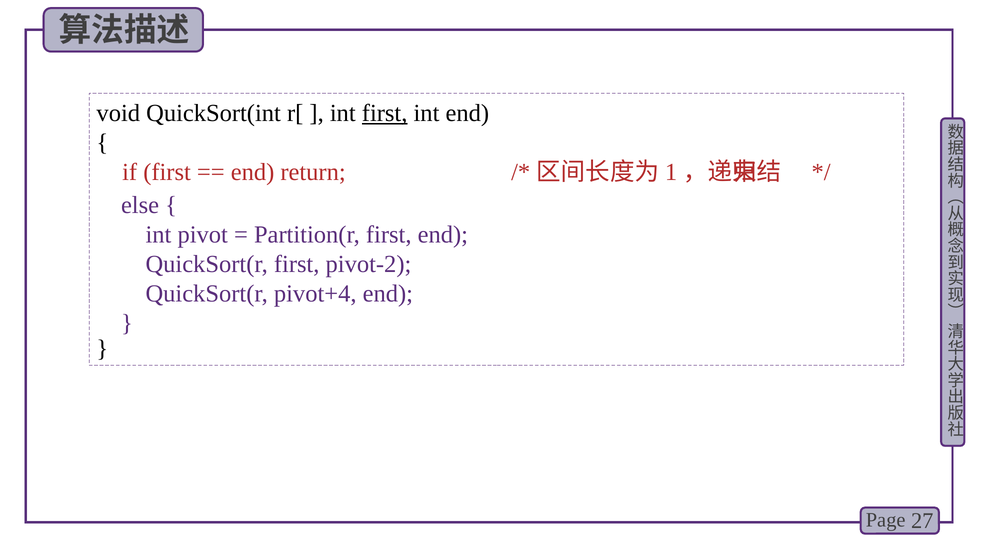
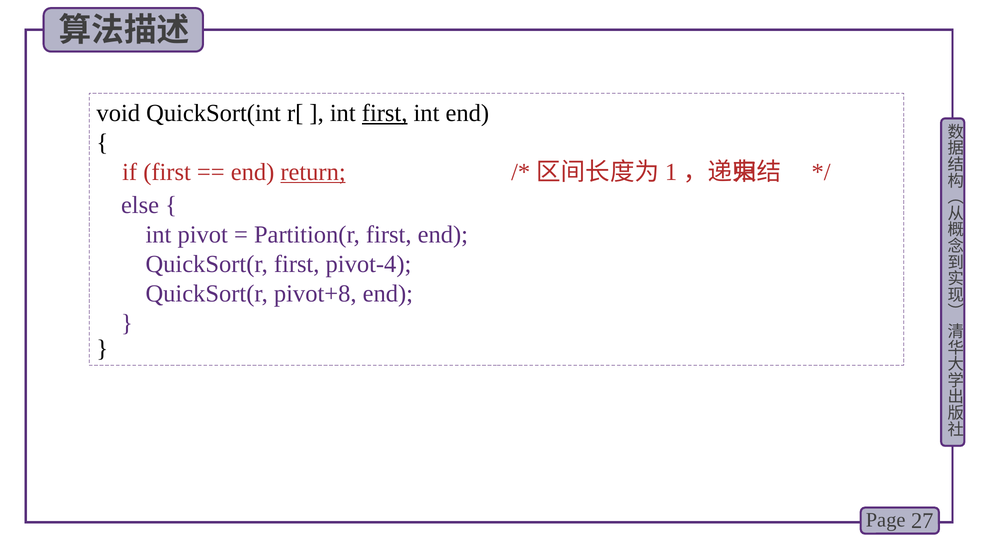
return underline: none -> present (313, 172)
pivot-2: pivot-2 -> pivot-4 (368, 264)
pivot+4: pivot+4 -> pivot+8 (315, 294)
